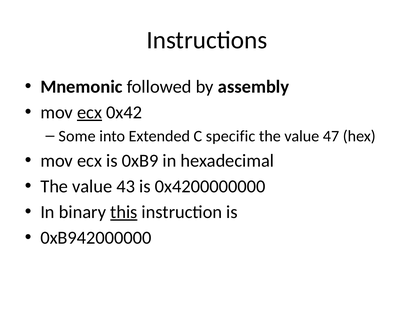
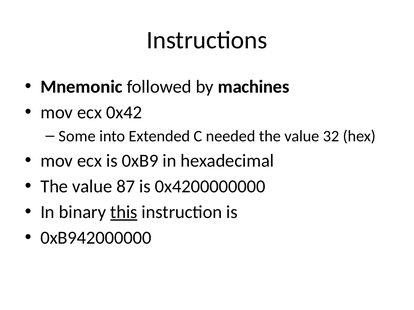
assembly: assembly -> machines (254, 87)
ecx underline: present -> none (90, 113)
specific: specific -> needed (231, 136)
47: 47 -> 32 (331, 136)
43: 43 -> 87 (126, 187)
